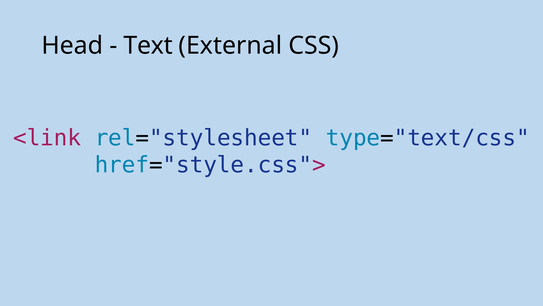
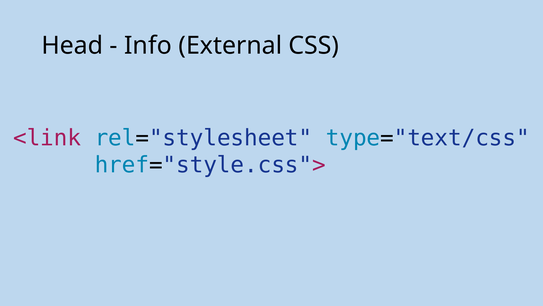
Text: Text -> Info (148, 46)
